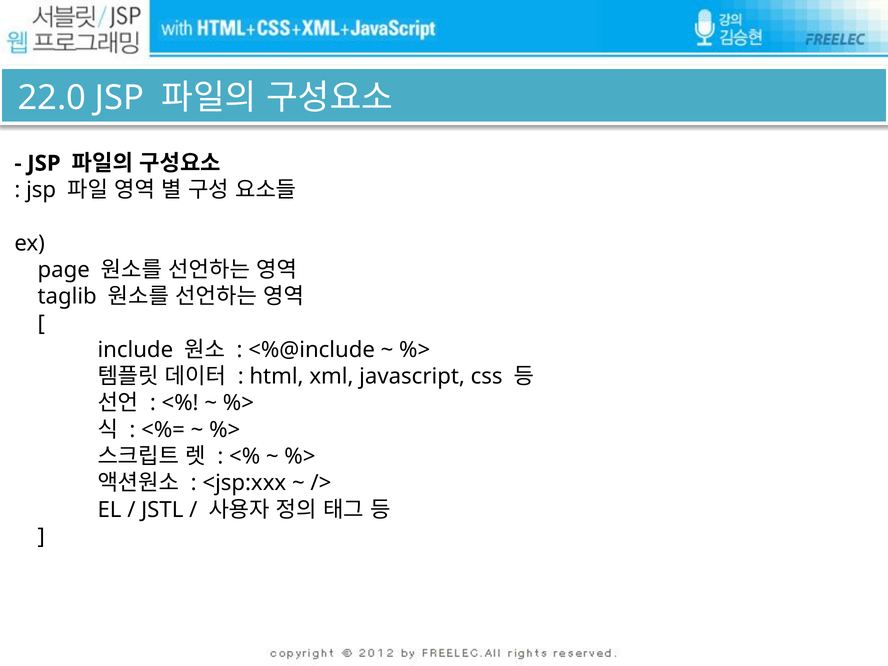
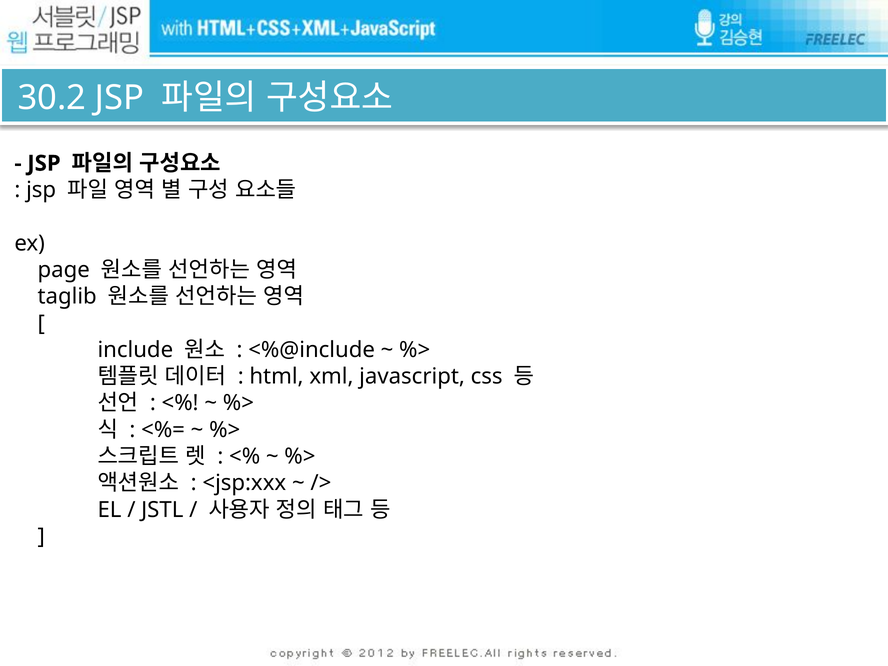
22.0: 22.0 -> 30.2 (52, 98)
